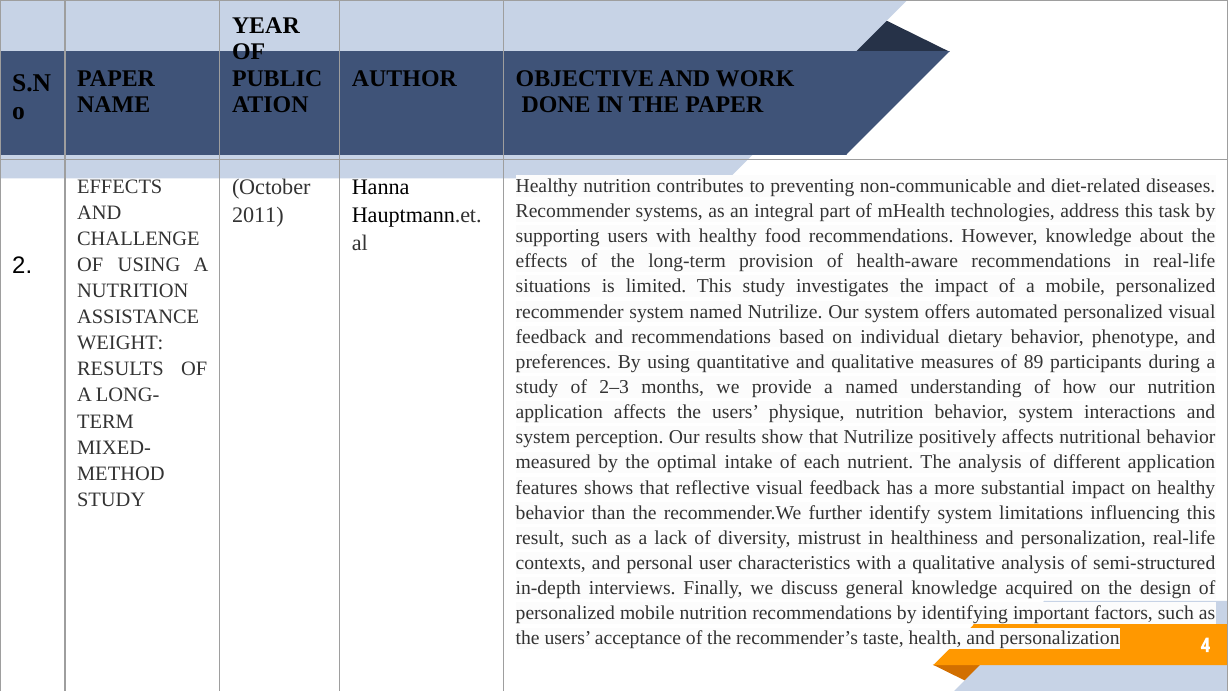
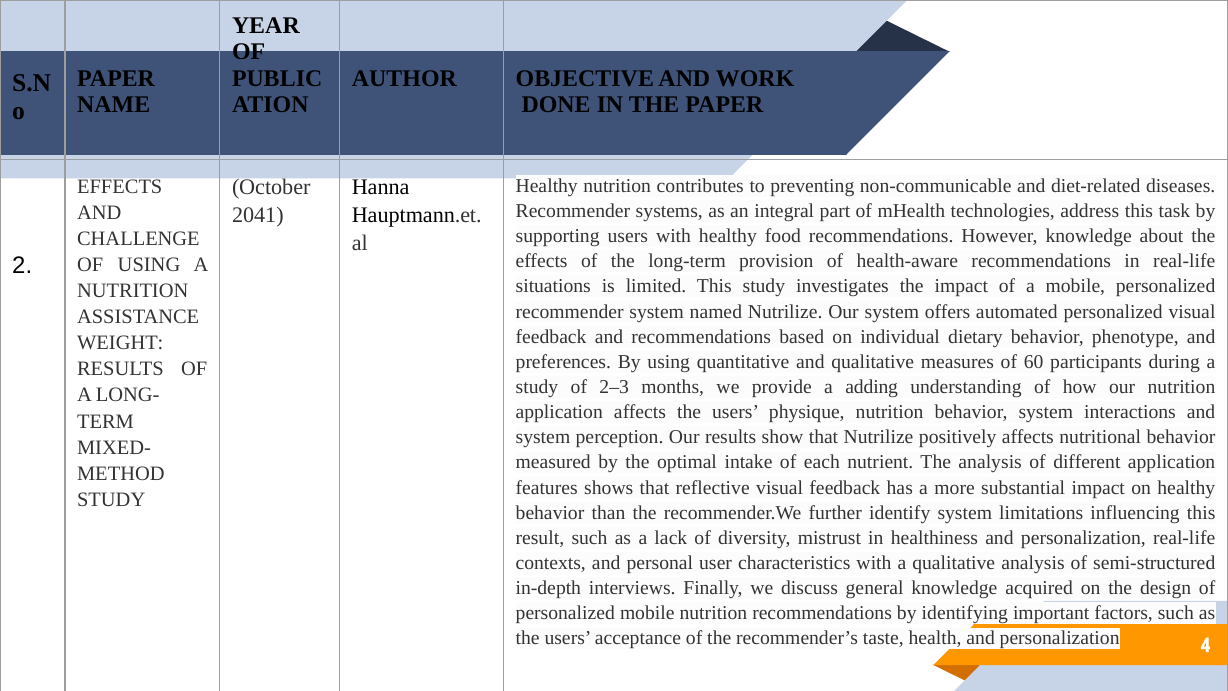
2011: 2011 -> 2041 (258, 215)
89: 89 -> 60 (1034, 362)
a named: named -> adding (872, 387)
